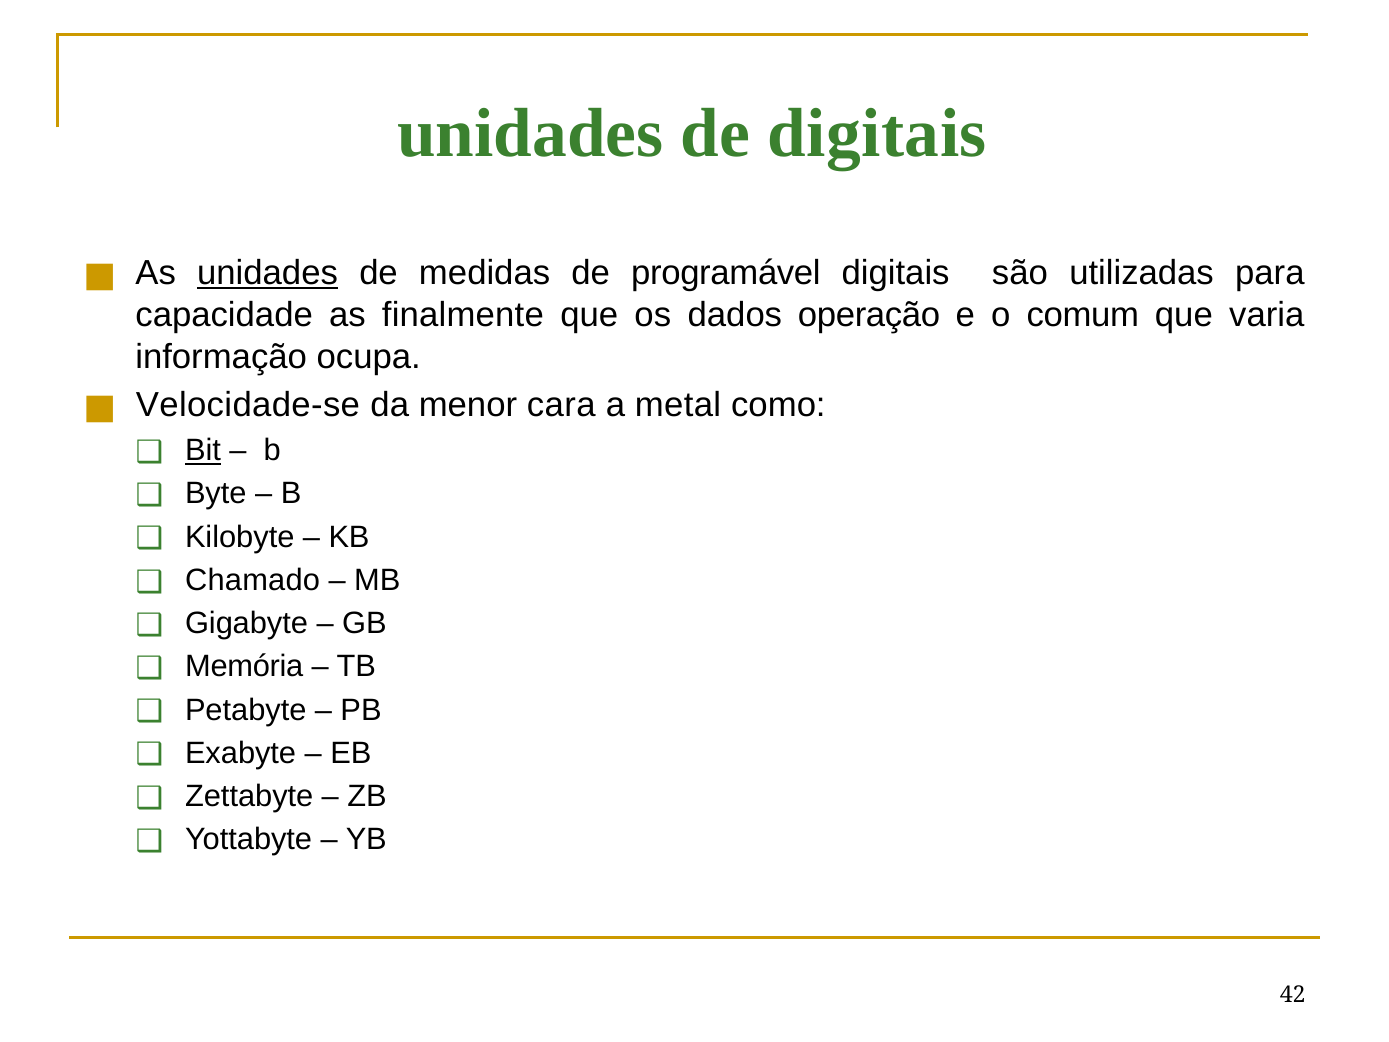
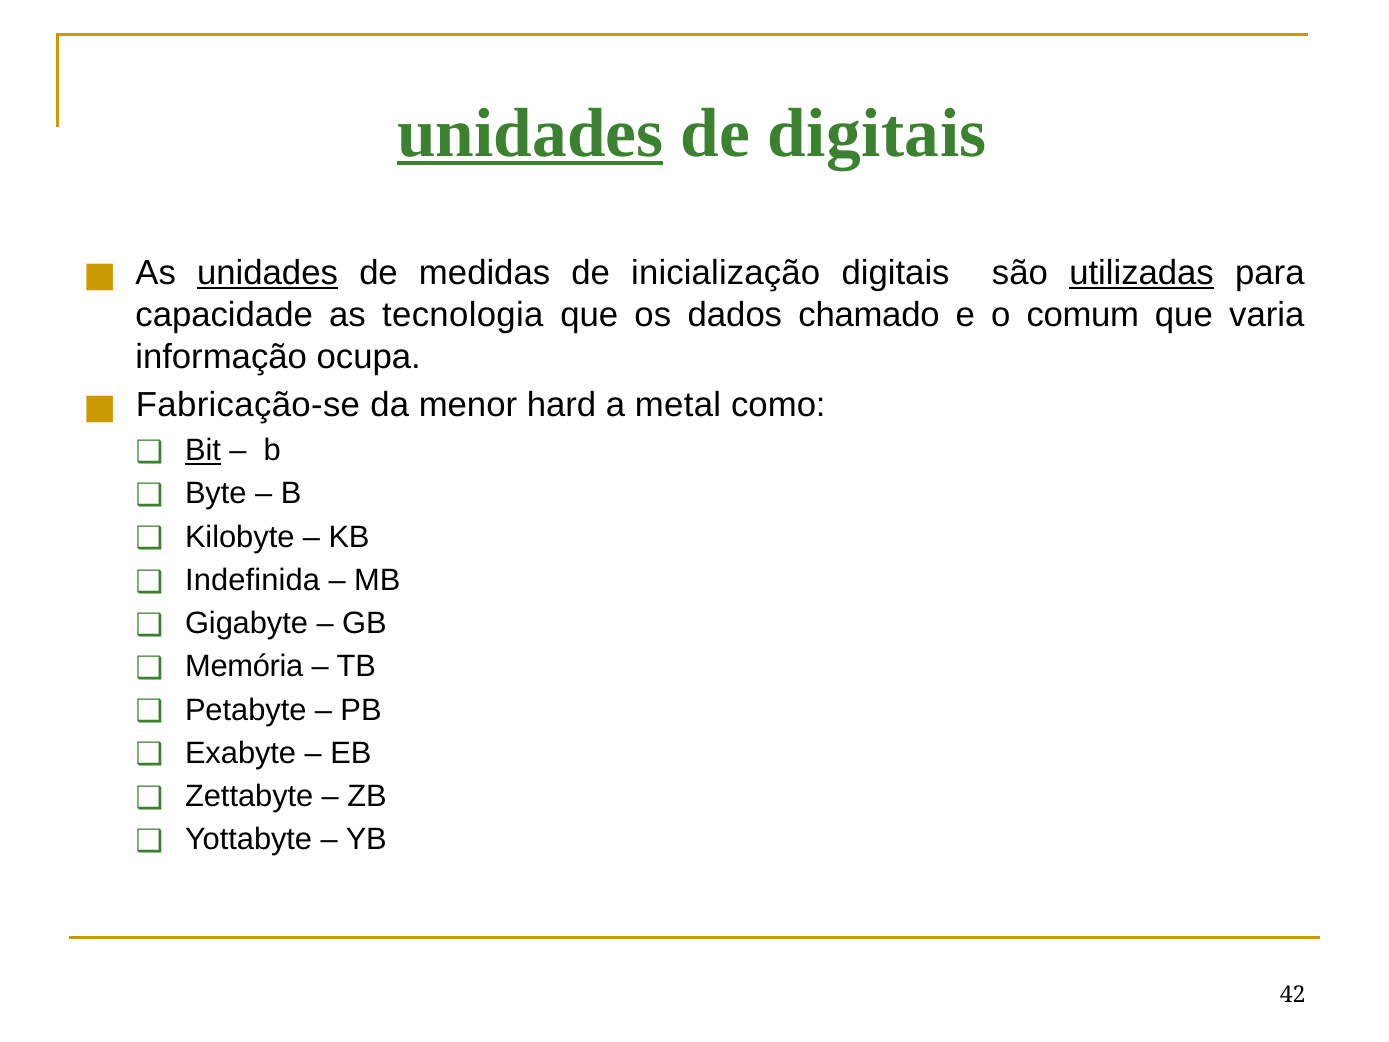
unidades underline: none -> present (530, 133)
programável: programável -> inicialização (726, 273)
utilizadas underline: none -> present (1142, 273)
finalmente: finalmente -> tecnologia (463, 315)
operação: operação -> chamado (869, 315)
Velocidade-se: Velocidade-se -> Fabricação-se (248, 405)
cara: cara -> hard (561, 405)
Chamado: Chamado -> Indefinida (253, 580)
